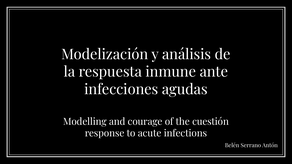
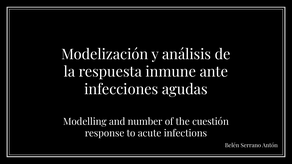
courage: courage -> number (145, 122)
